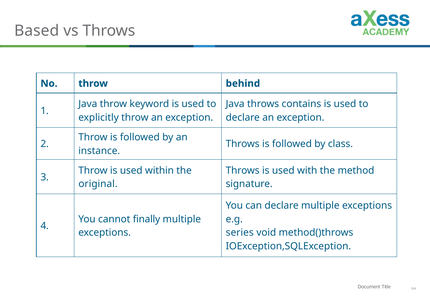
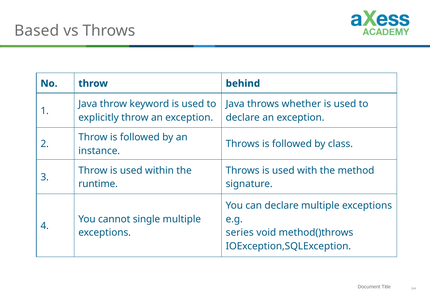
contains: contains -> whether (301, 104)
original: original -> runtime (98, 184)
finally: finally -> single (147, 219)
